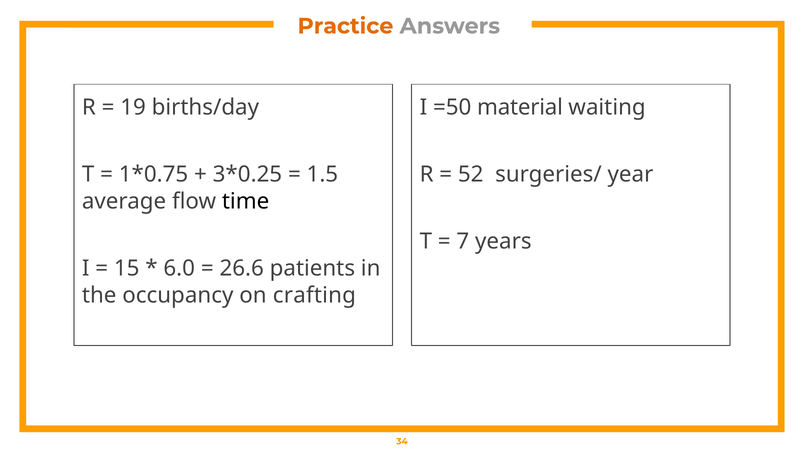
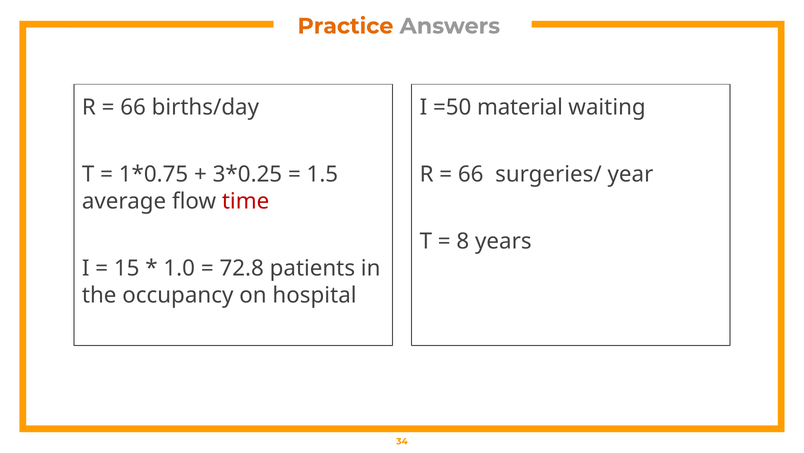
19: 19 -> 66 (133, 107)
52: 52 -> 66 (471, 174)
time colour: black -> red (246, 201)
7: 7 -> 8 (463, 241)
6.0: 6.0 -> 1.0 (179, 268)
26.6: 26.6 -> 72.8 (242, 268)
crafting: crafting -> hospital (315, 295)
